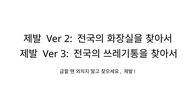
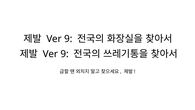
2: 2 -> 9 (68, 39)
3: 3 -> 9 (65, 54)
